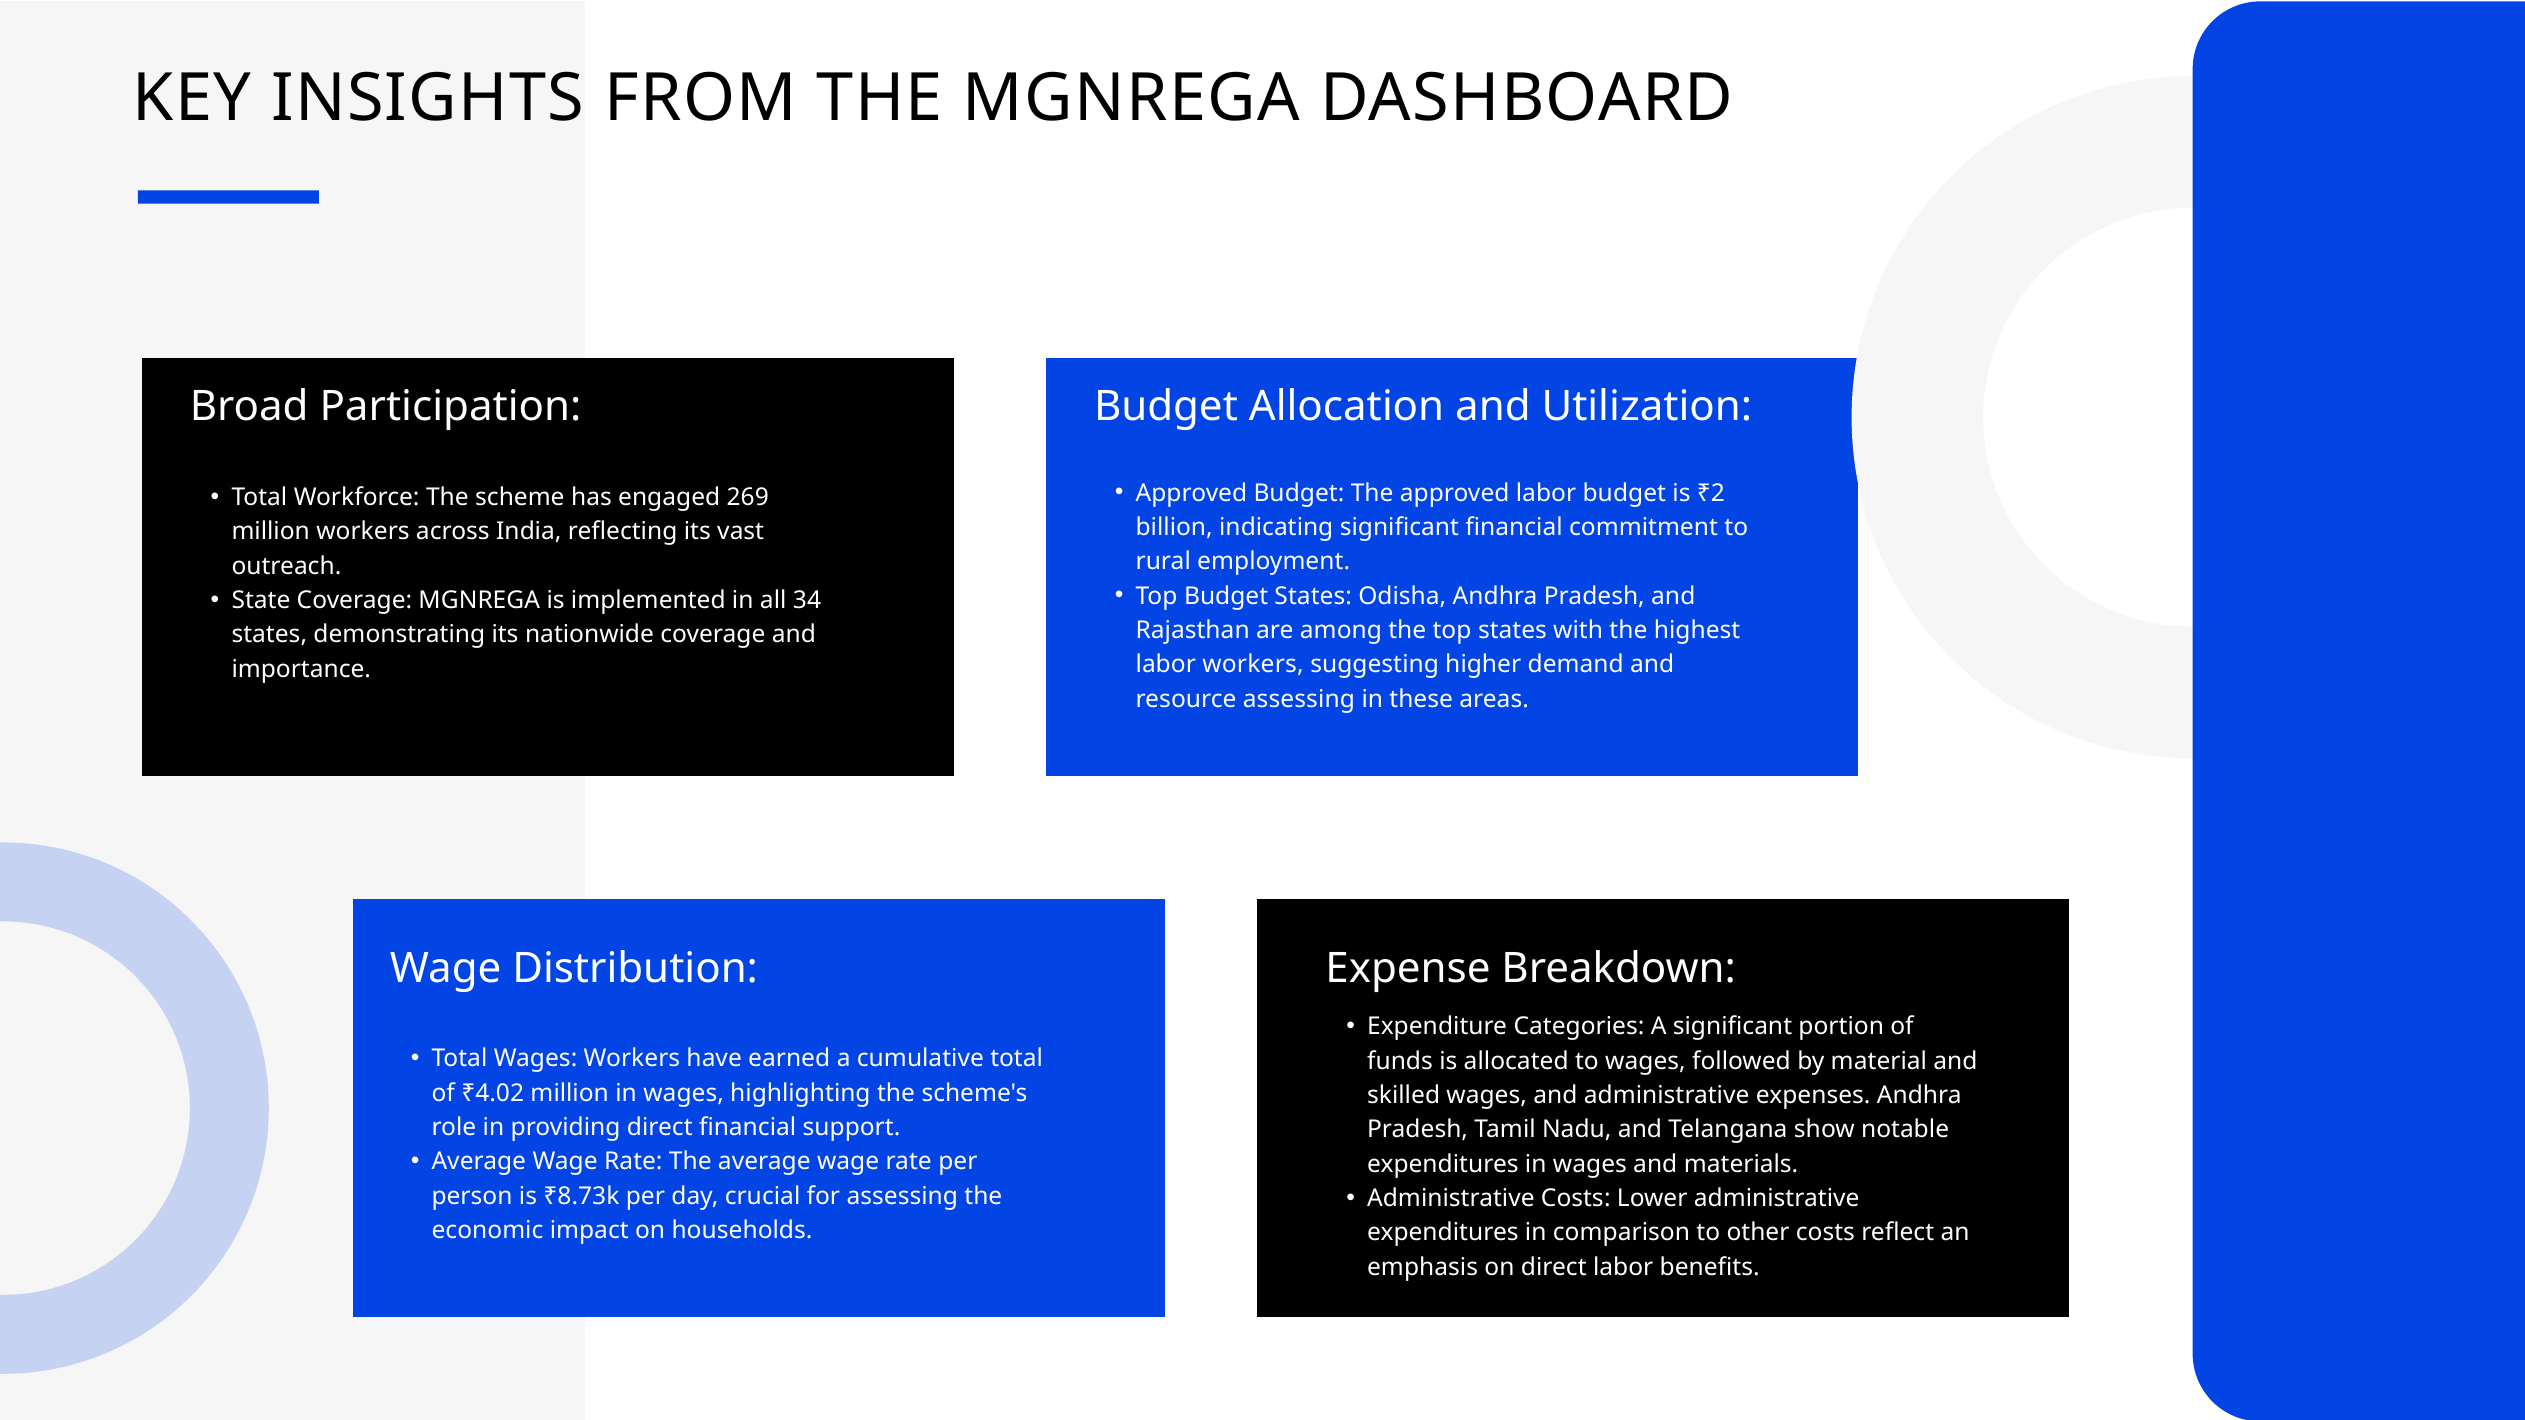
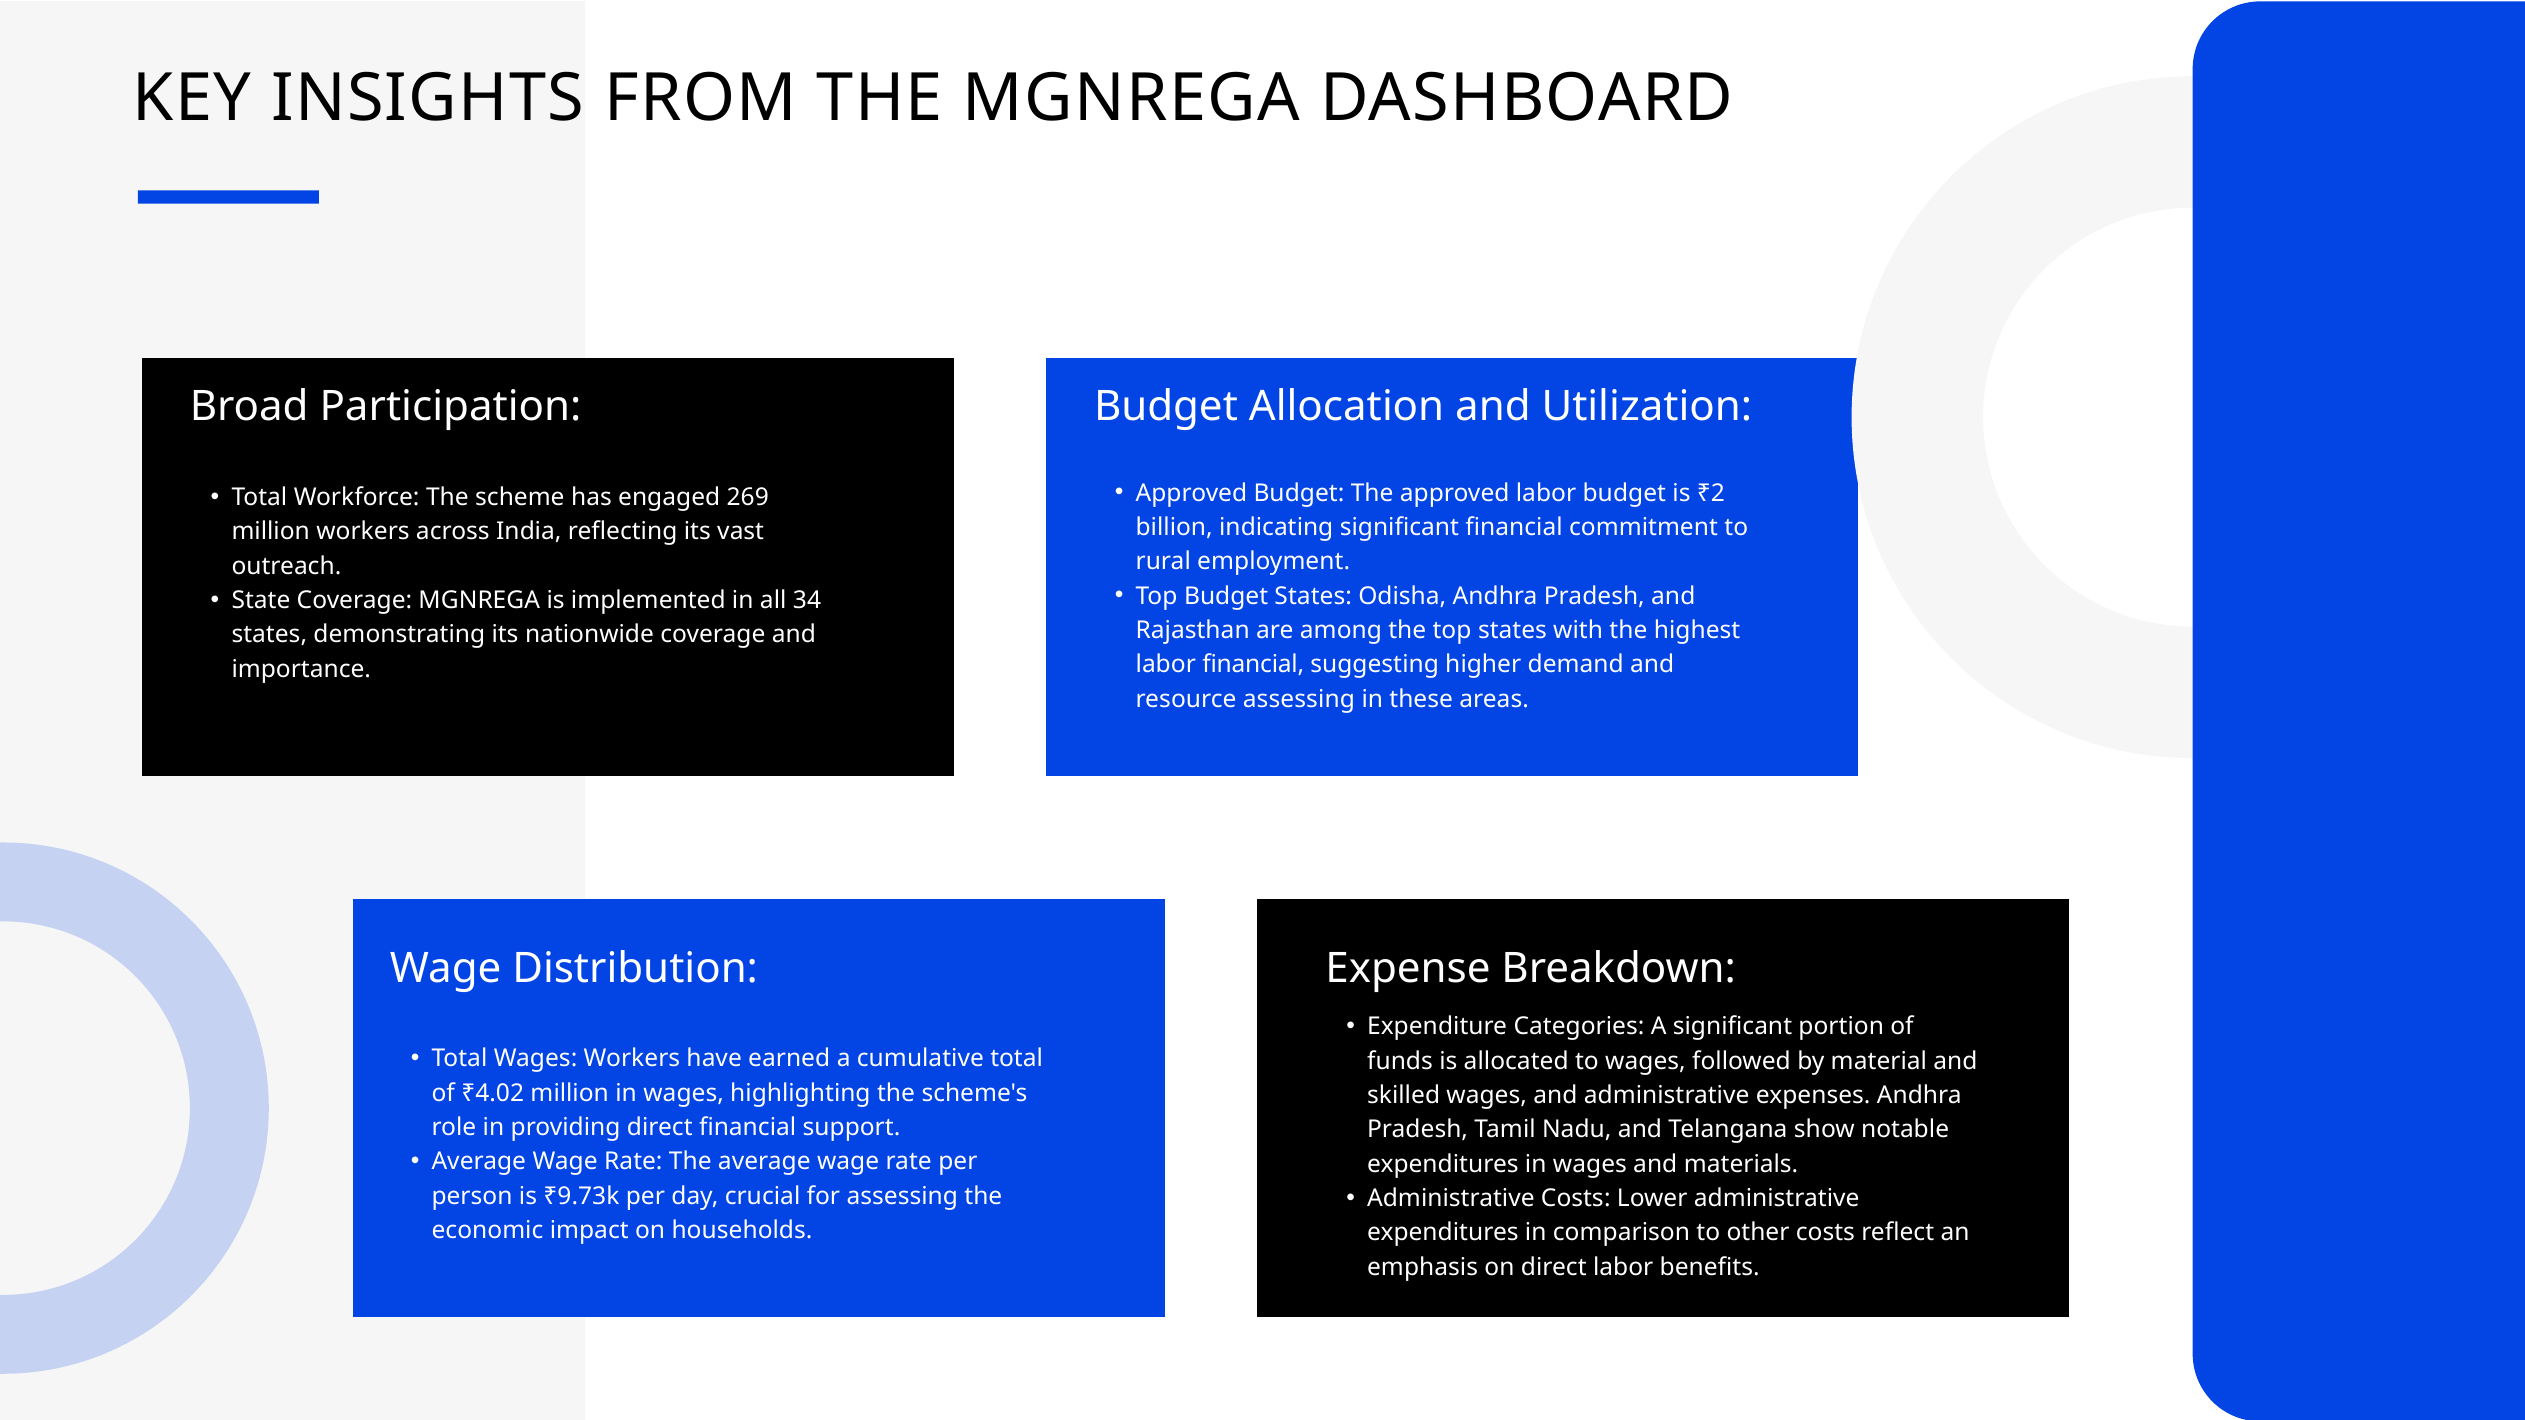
labor workers: workers -> financial (1253, 665)
₹8.73k: ₹8.73k -> ₹9.73k (581, 1196)
